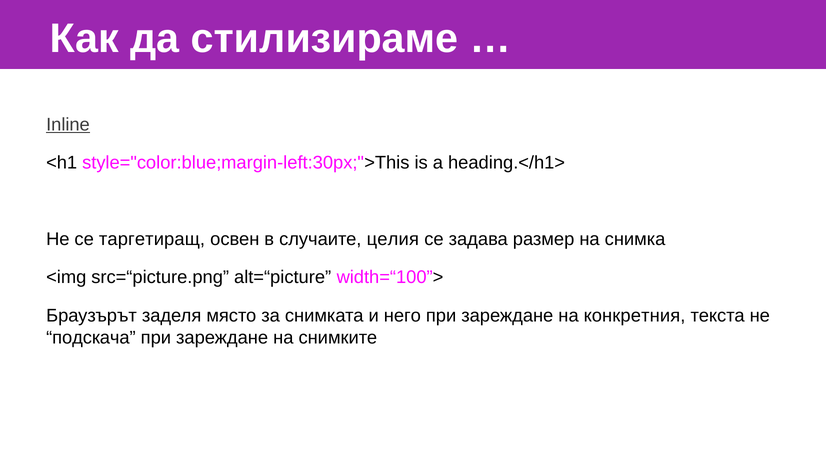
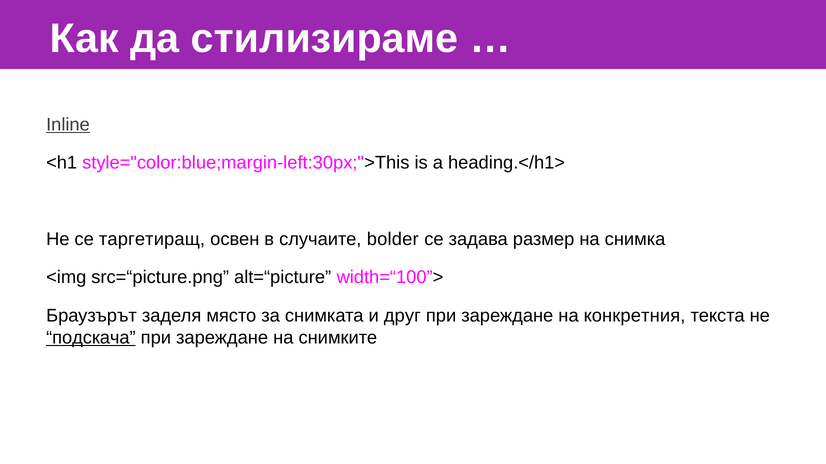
целия: целия -> bolder (393, 239)
него: него -> друг (402, 316)
подскача underline: none -> present (91, 338)
